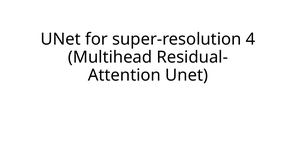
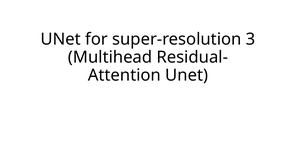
4: 4 -> 3 (251, 39)
